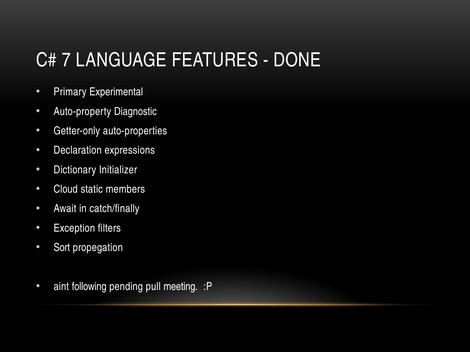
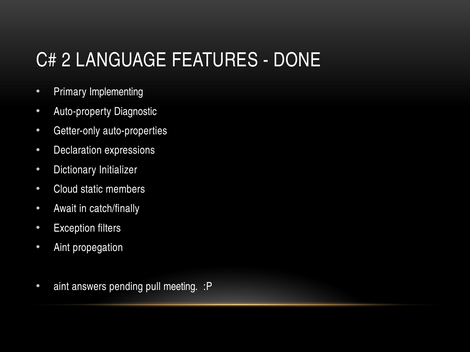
7: 7 -> 2 (66, 60)
Experimental: Experimental -> Implementing (116, 92)
Sort: Sort -> Aint (62, 248)
following: following -> answers (89, 287)
